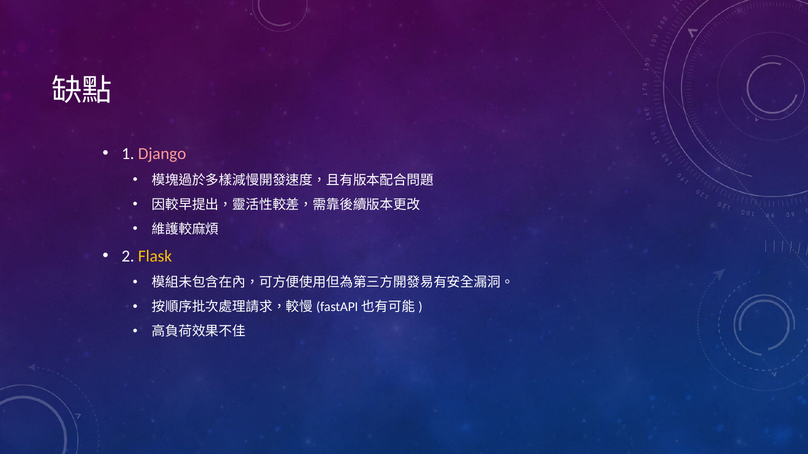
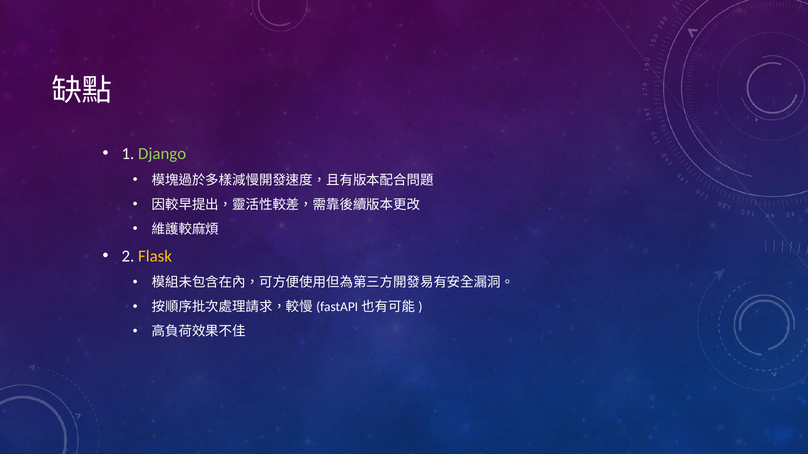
Django colour: pink -> light green (162, 154)
